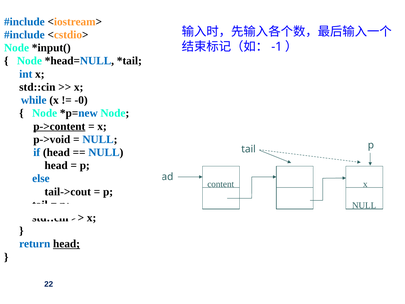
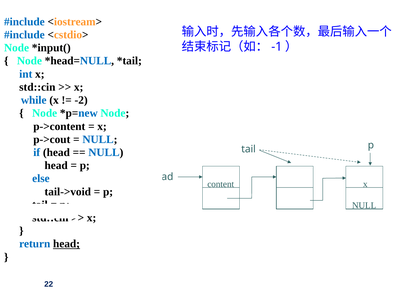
-0: -0 -> -2 (81, 100)
p->content underline: present -> none (59, 126)
p->void: p->void -> p->cout (52, 139)
tail->cout: tail->cout -> tail->void (68, 191)
